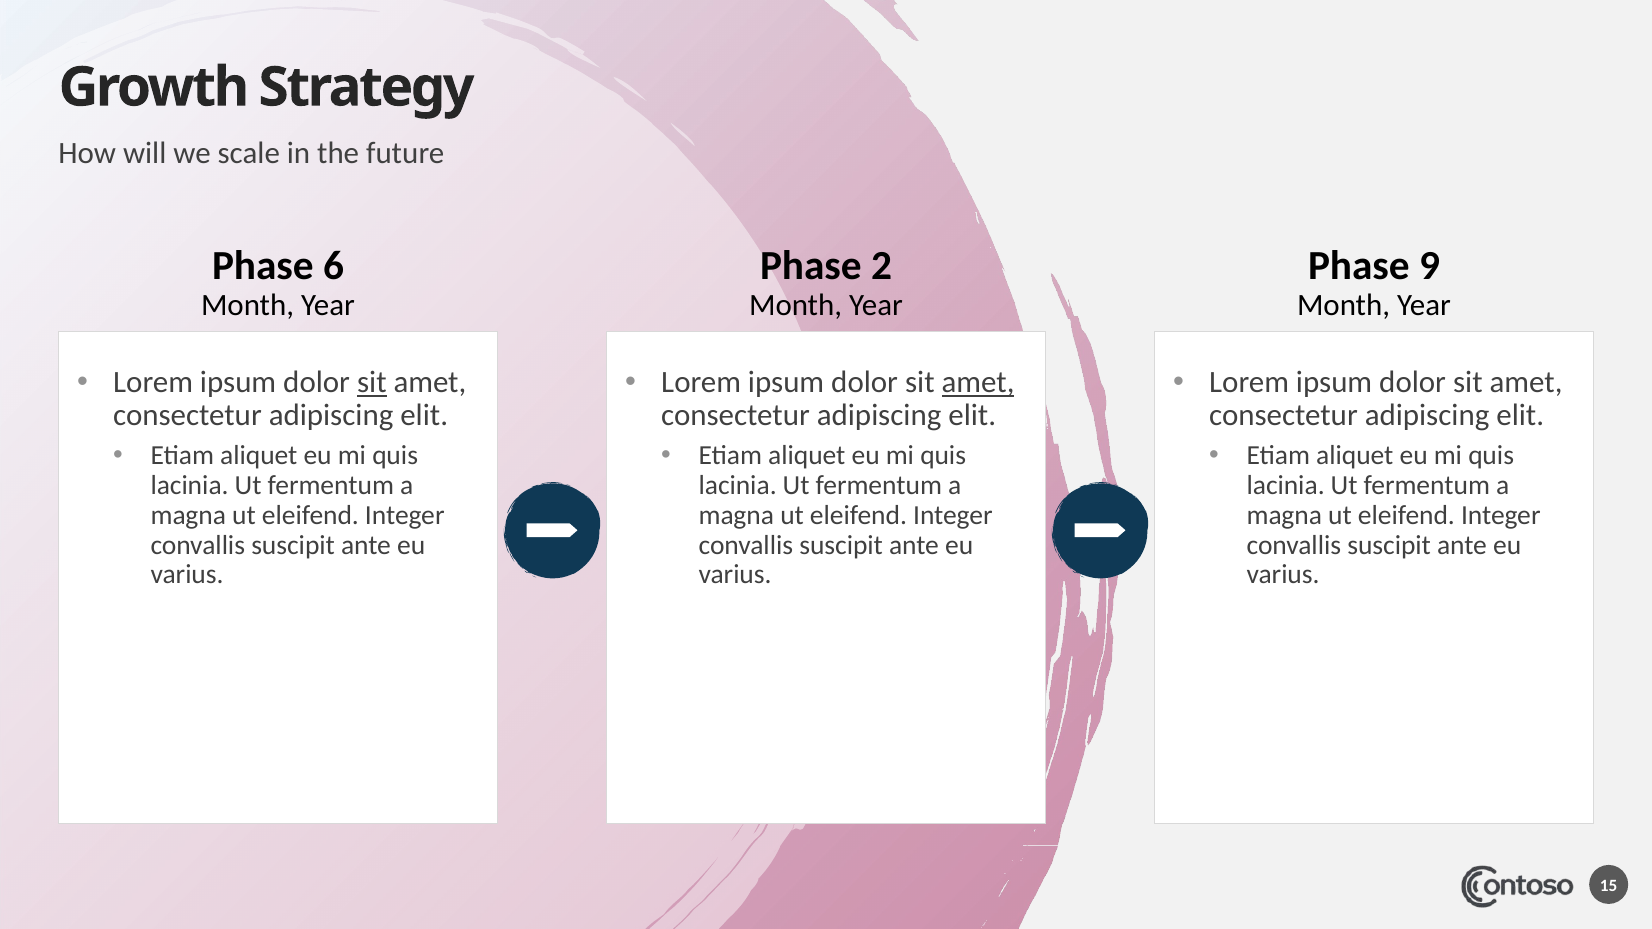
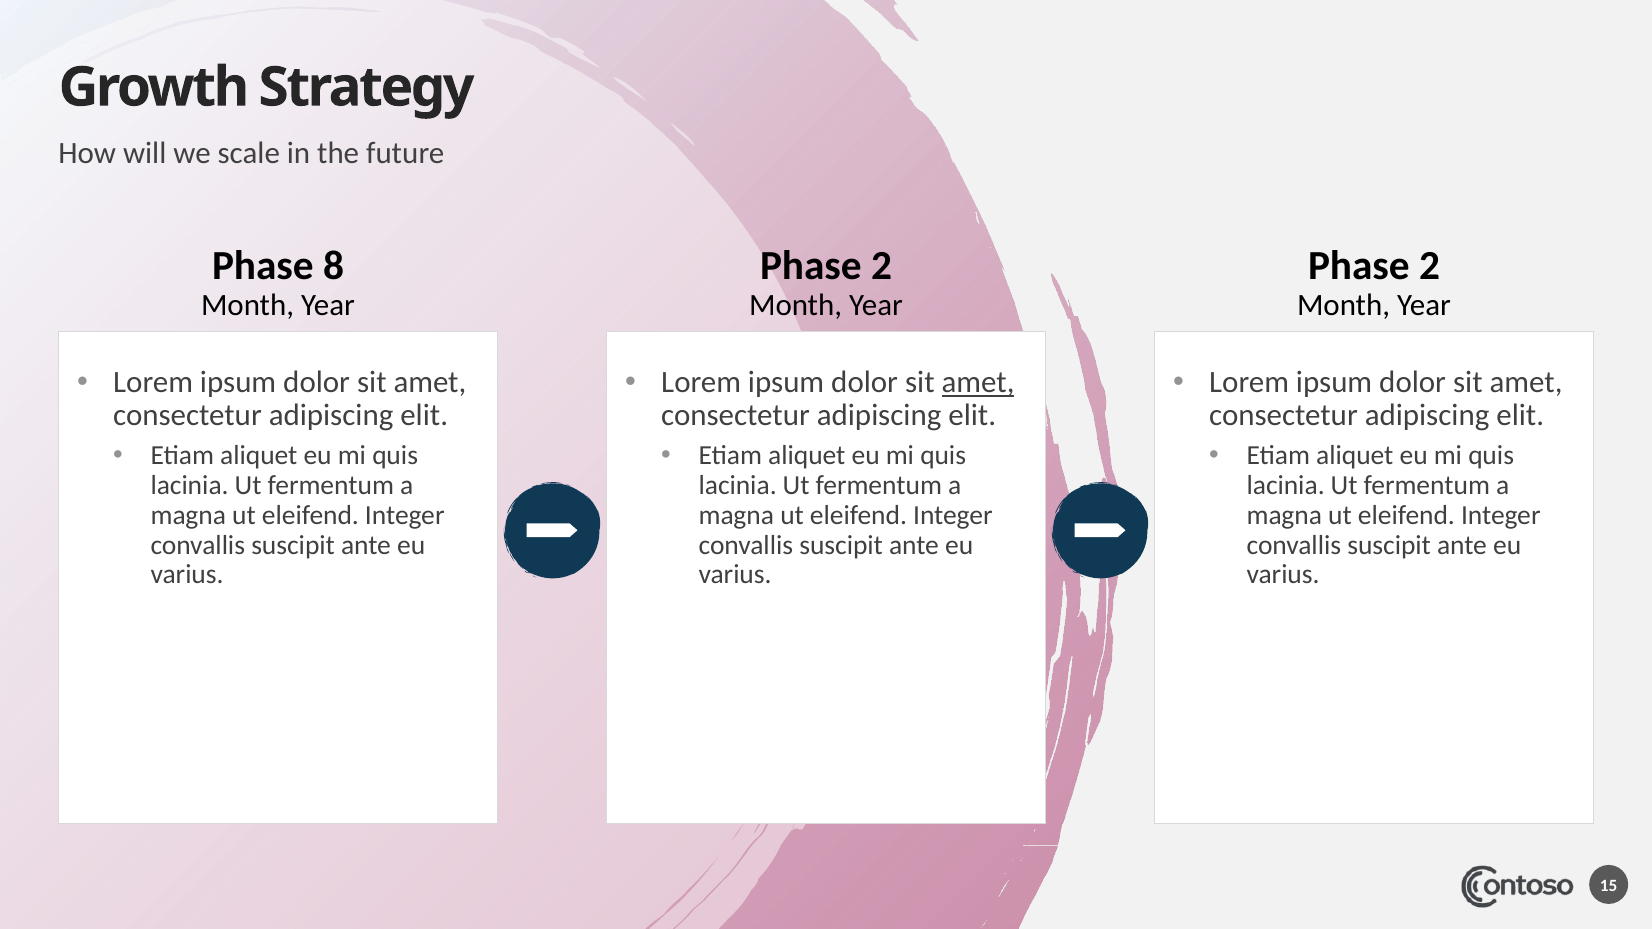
6: 6 -> 8 (334, 266)
9: 9 -> 2 (1430, 266)
sit underline: present -> none (372, 382)
